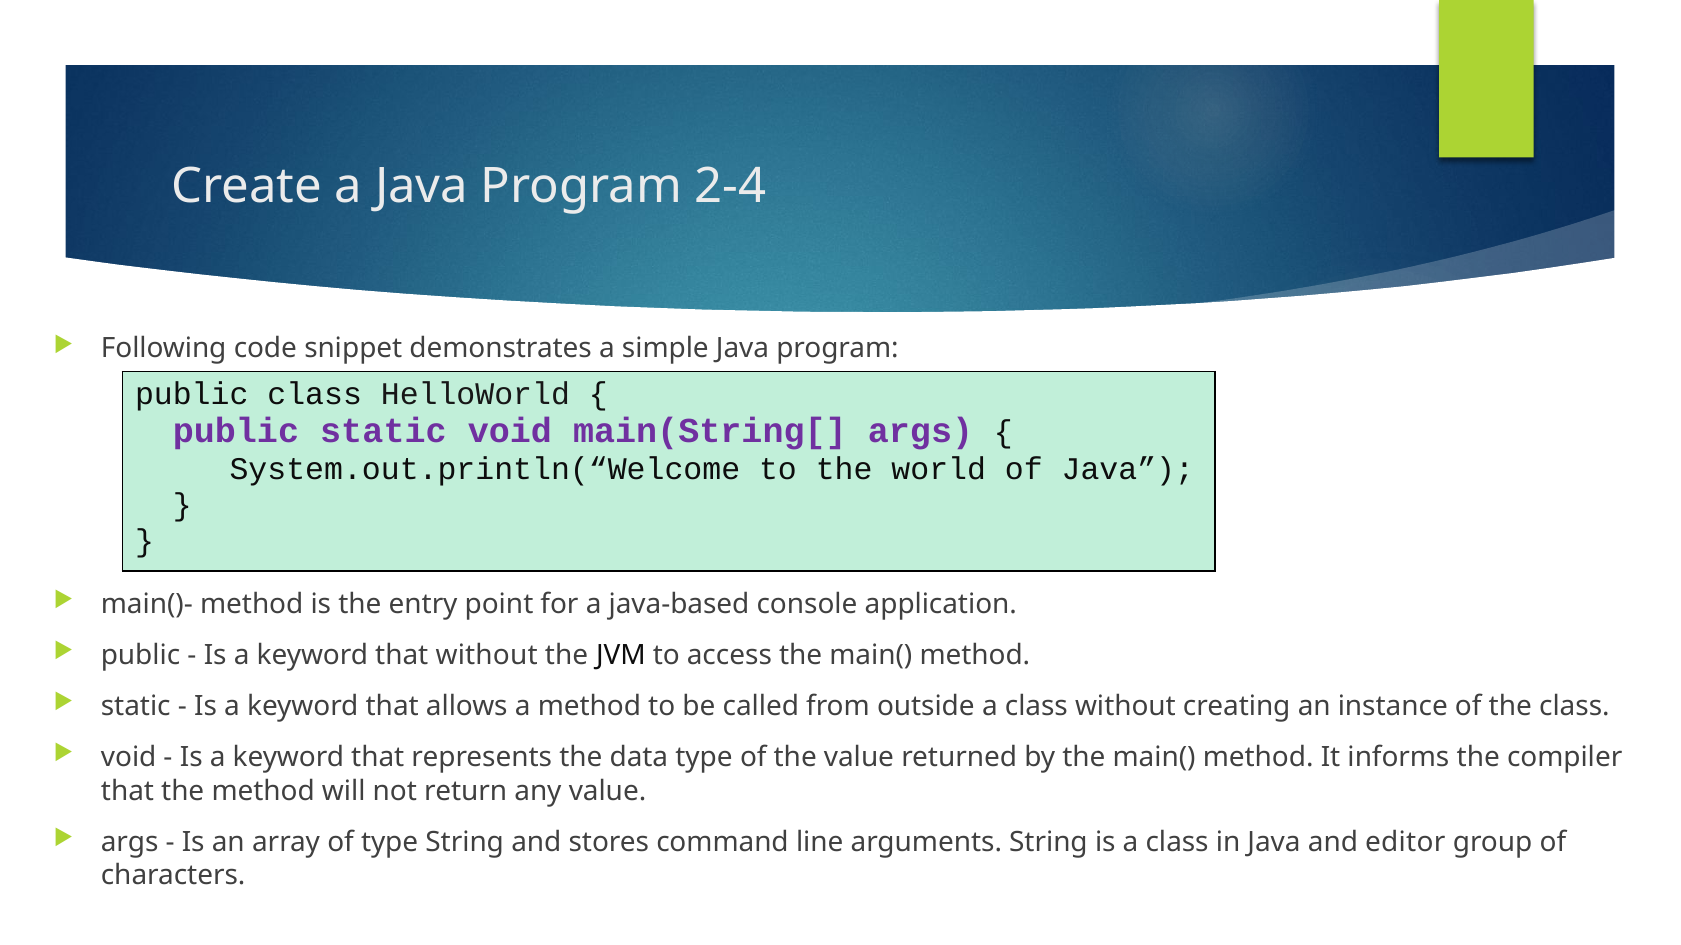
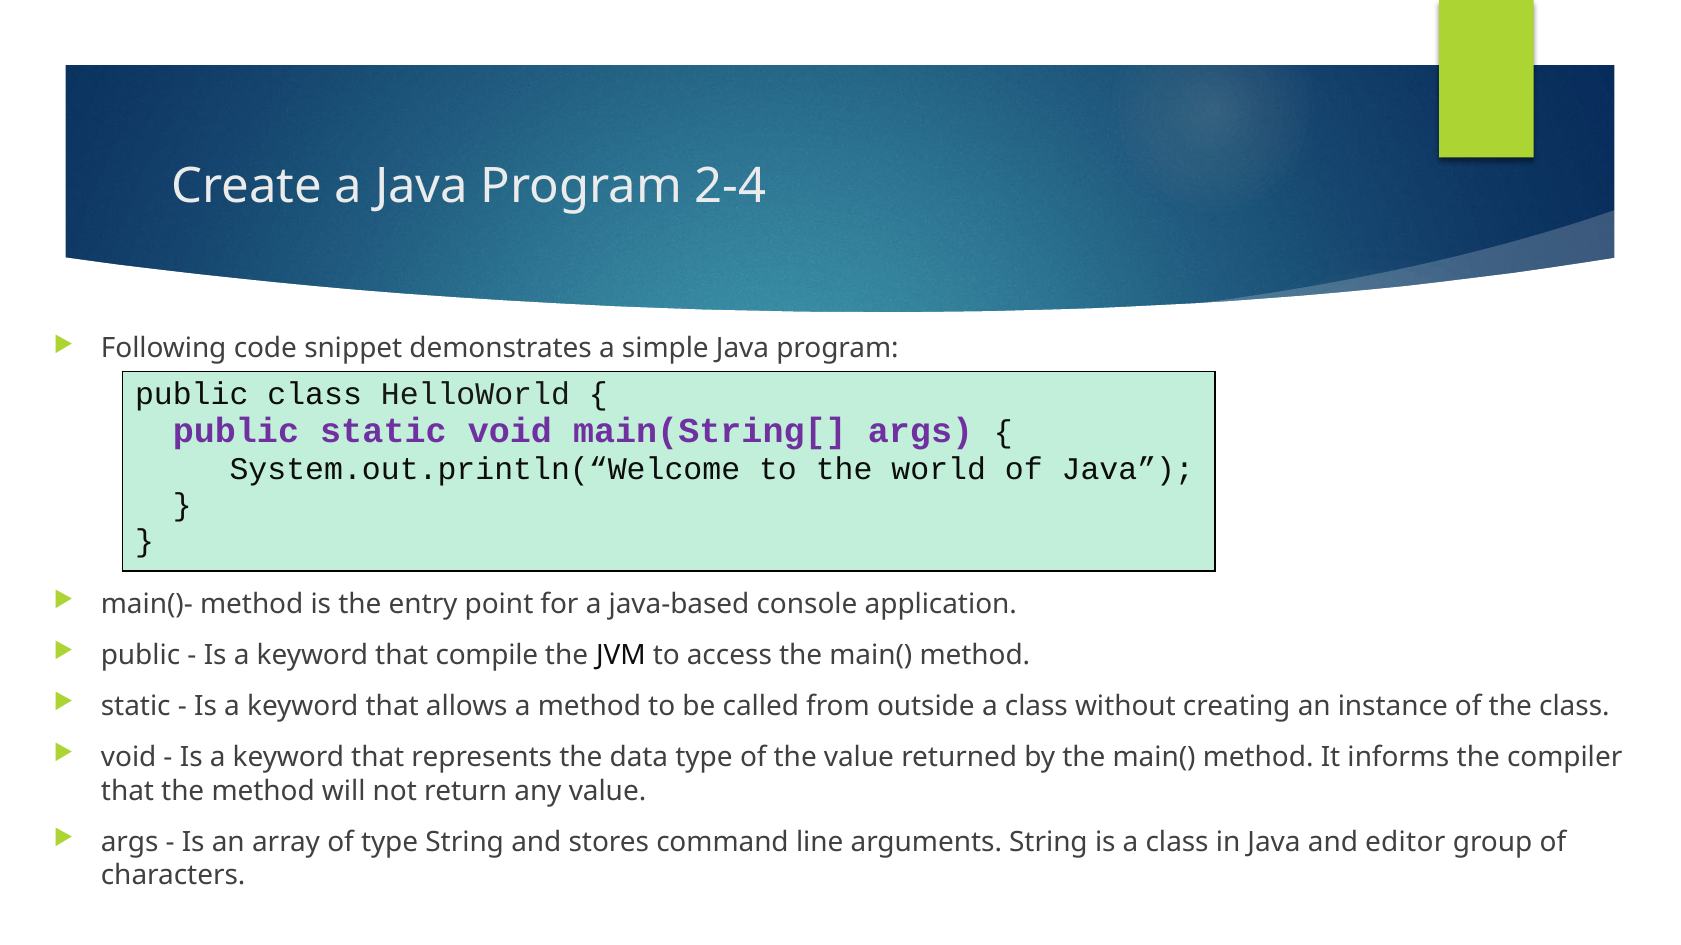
that without: without -> compile (487, 656)
